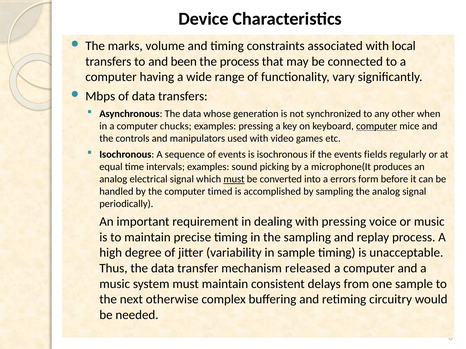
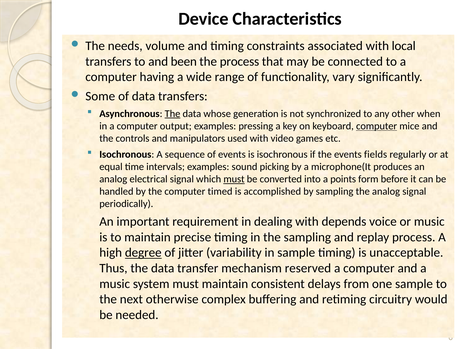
marks: marks -> needs (125, 46)
Mbps: Mbps -> Some (100, 97)
The underline: none -> present (173, 114)
chucks: chucks -> output (176, 126)
errors: errors -> points (343, 179)
with pressing: pressing -> depends (344, 222)
degree underline: none -> present (143, 253)
released: released -> reserved (308, 269)
